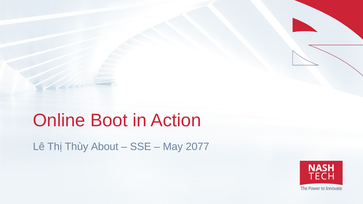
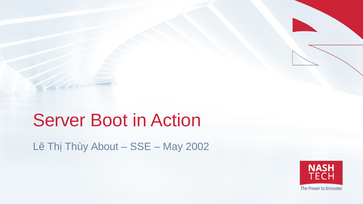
Online: Online -> Server (59, 120)
2077: 2077 -> 2002 (197, 147)
